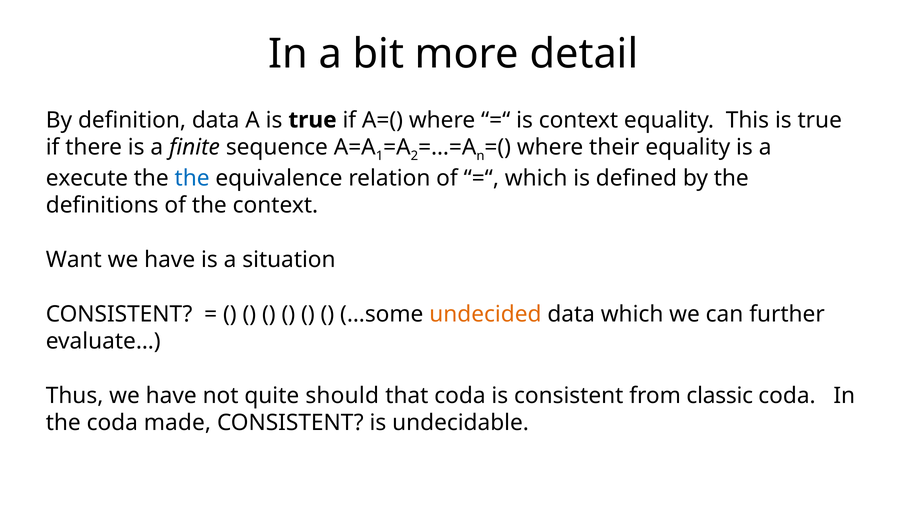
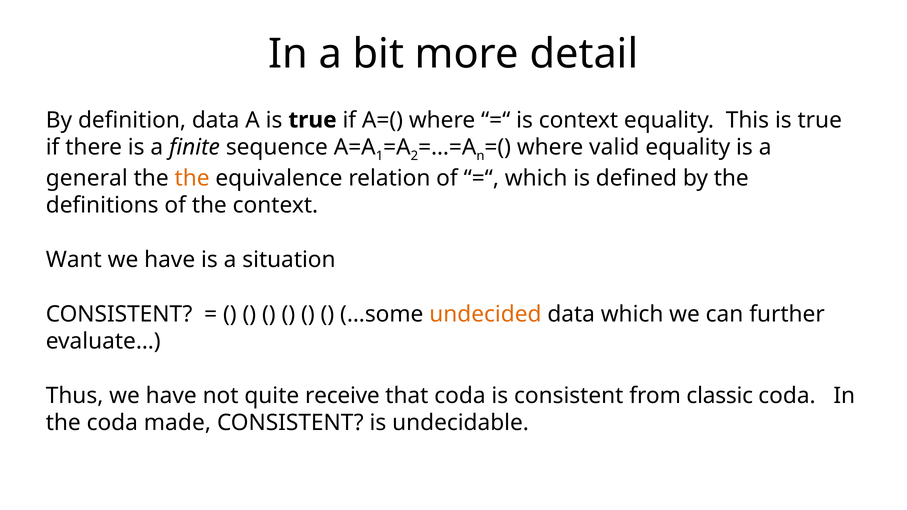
their: their -> valid (614, 147)
execute: execute -> general (87, 178)
the colour: blue -> orange (192, 178)
should: should -> receive (342, 396)
